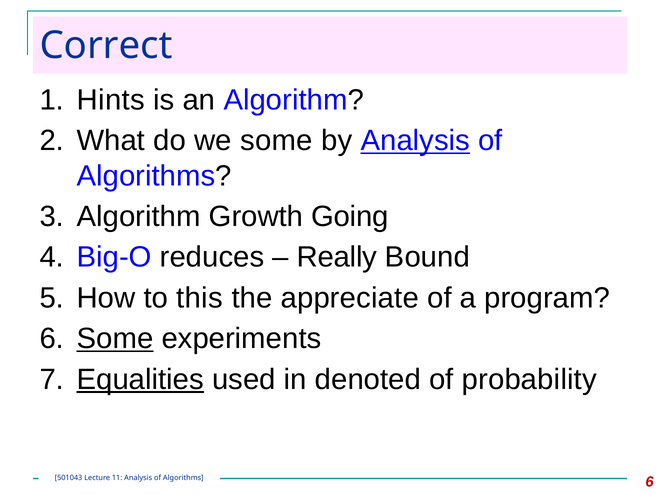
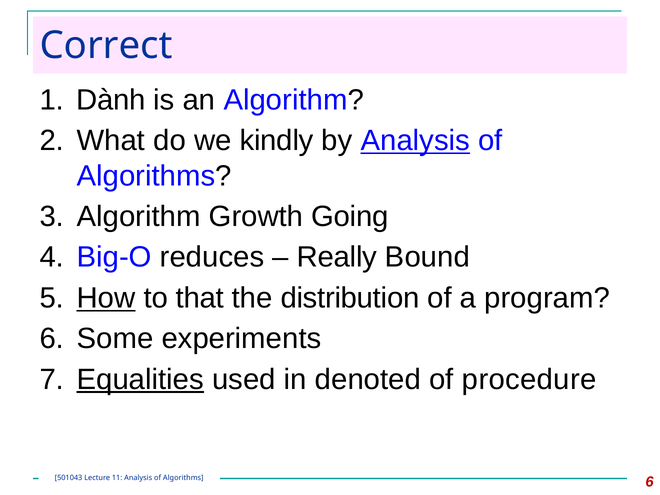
Hints: Hints -> Dành (111, 100)
we some: some -> kindly (277, 141)
How underline: none -> present (106, 298)
this: this -> that (200, 298)
appreciate: appreciate -> distribution (350, 298)
Some underline: present -> none (115, 339)
probability: probability -> procedure (529, 379)
